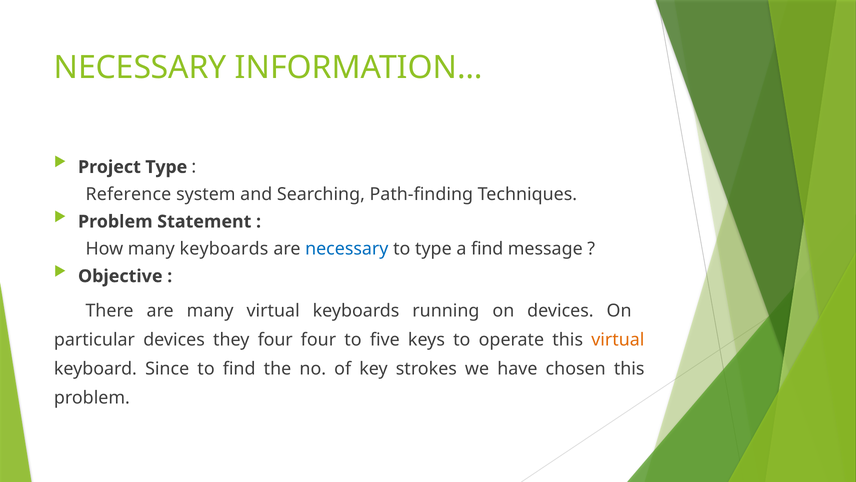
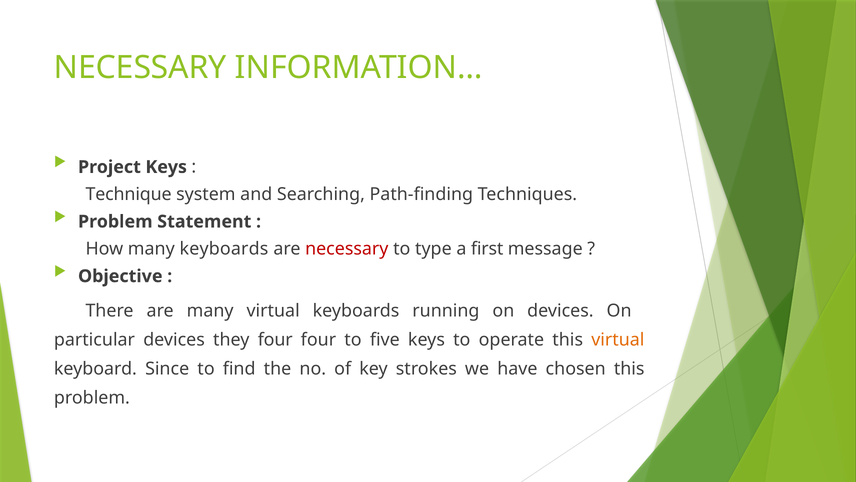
Project Type: Type -> Keys (166, 167)
Reference: Reference -> Technique (129, 194)
necessary colour: blue -> red (347, 249)
a find: find -> first (487, 249)
